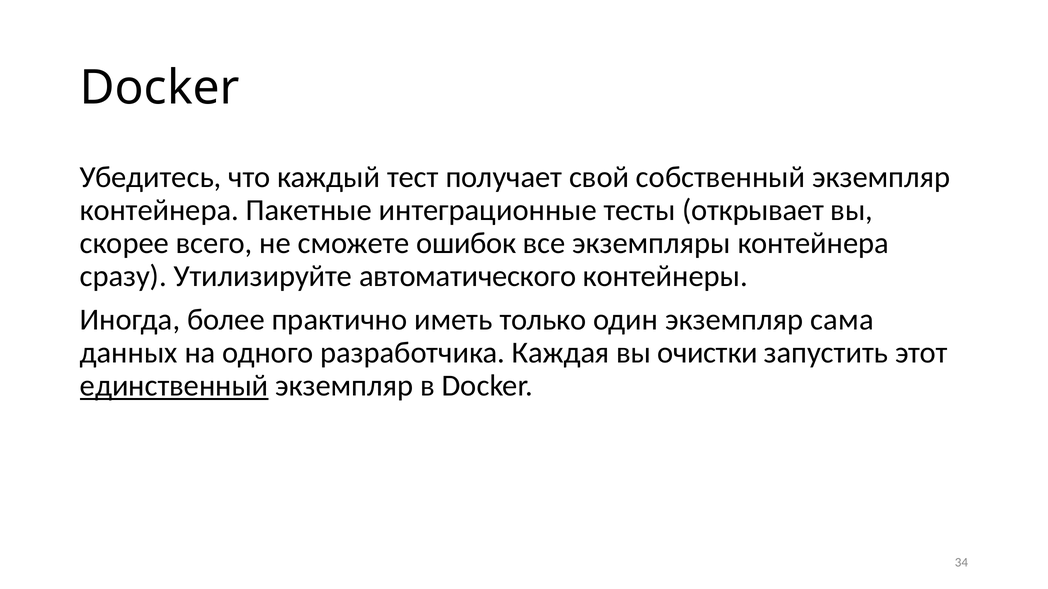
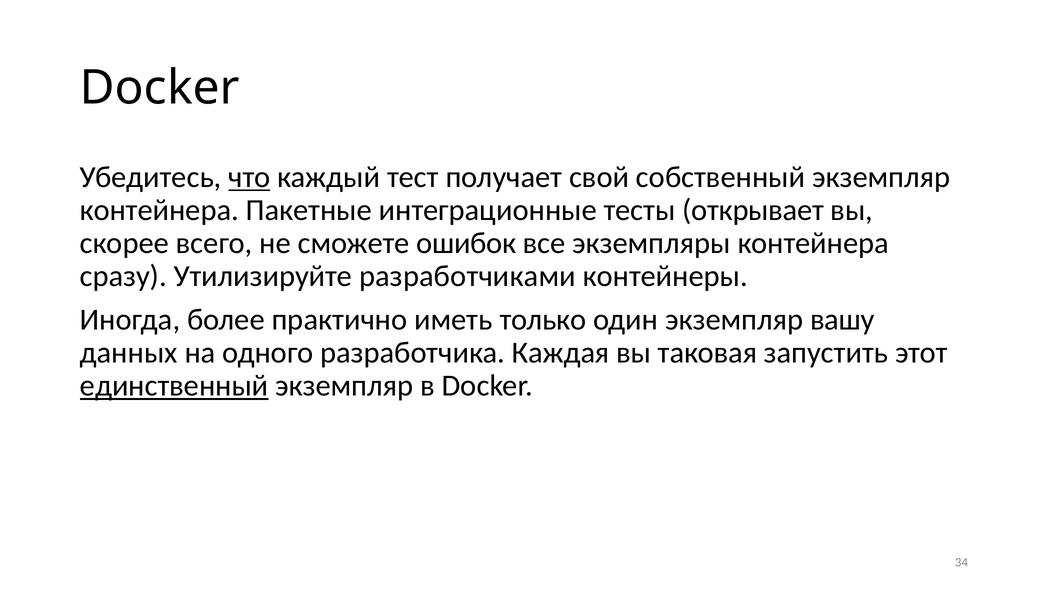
что underline: none -> present (249, 177)
автоматического: автоматического -> разработчиками (467, 276)
сама: сама -> вашу (842, 320)
очистки: очистки -> таковая (708, 353)
